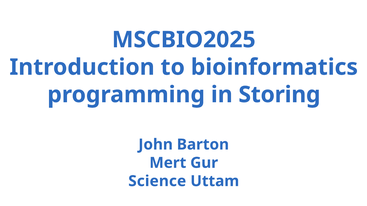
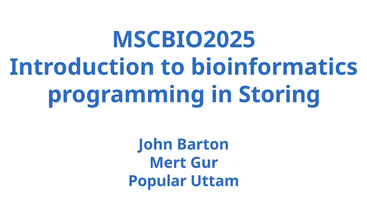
Science: Science -> Popular (157, 181)
